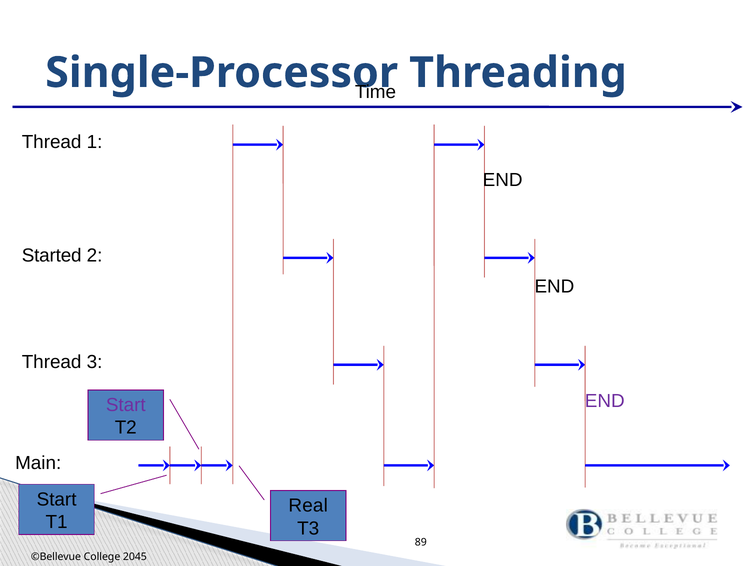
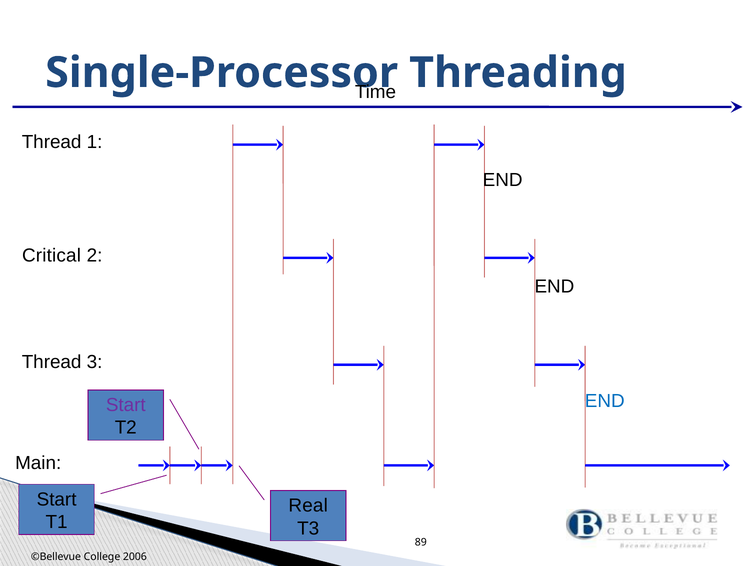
Started: Started -> Critical (51, 255)
END colour: purple -> blue (605, 401)
2045: 2045 -> 2006 (135, 557)
